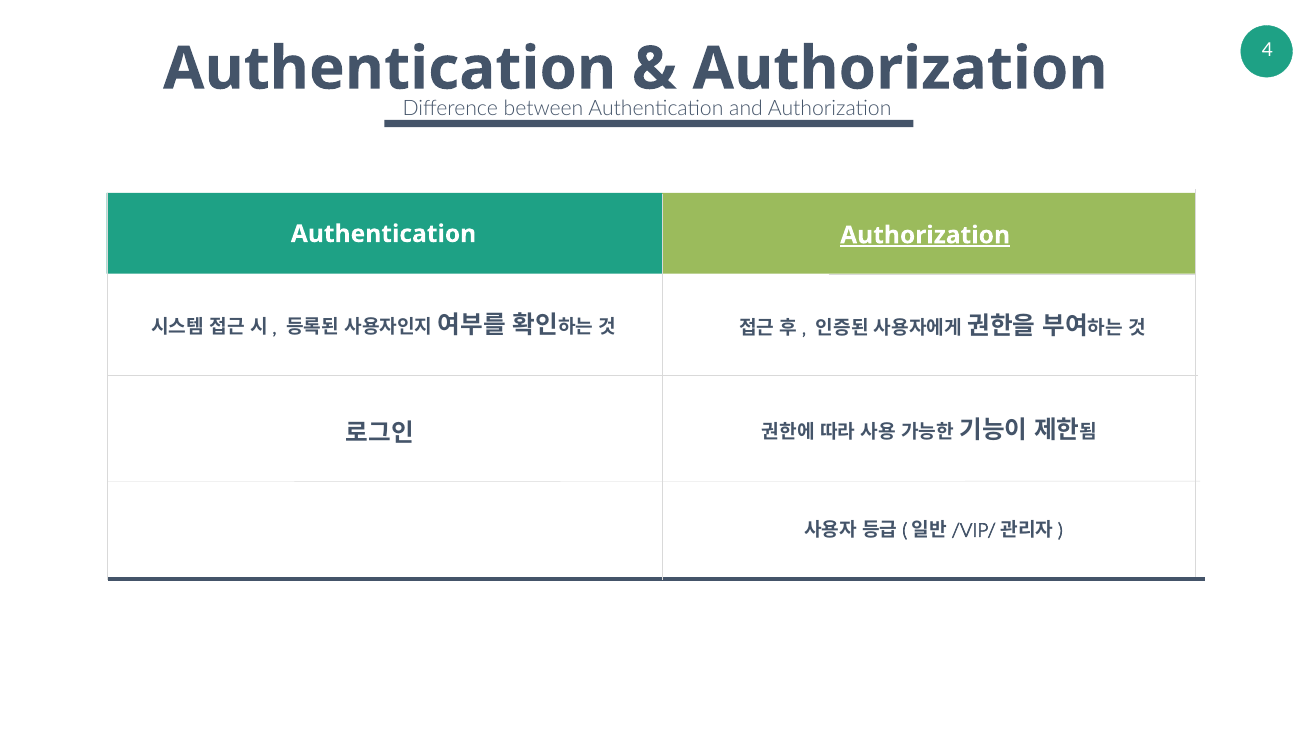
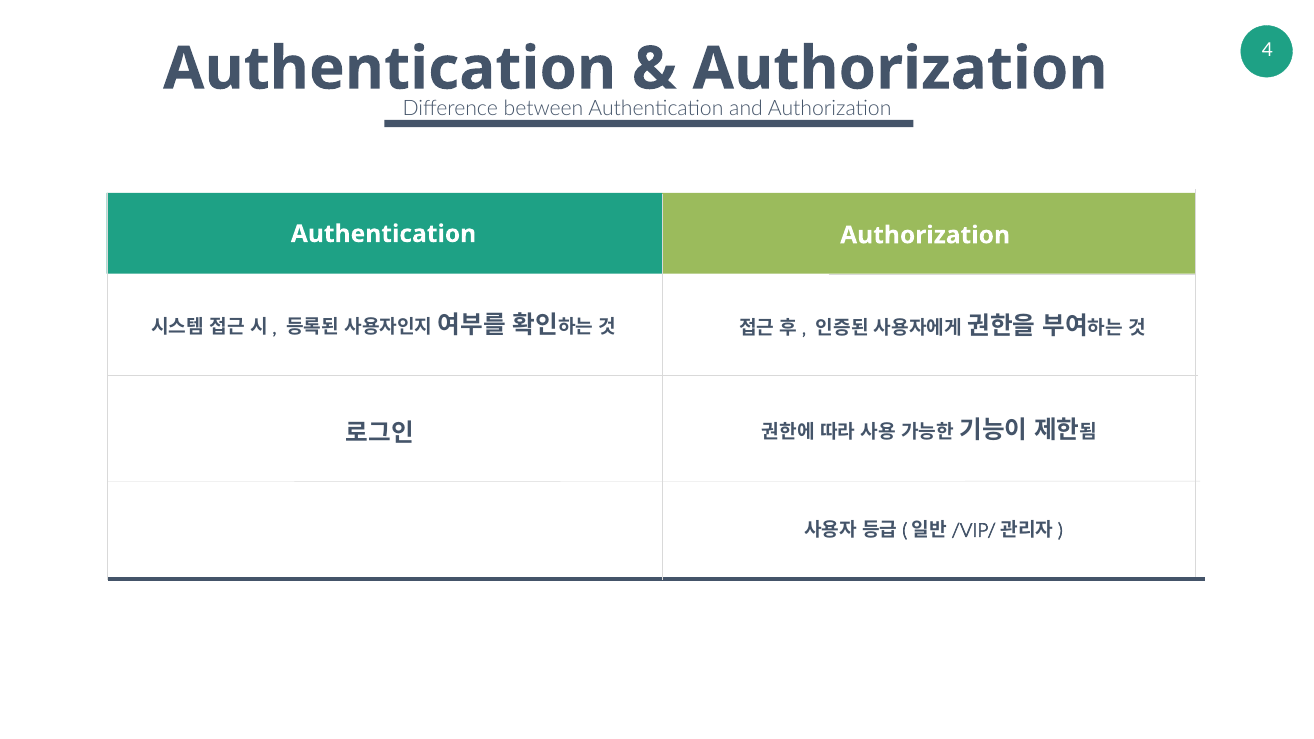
Authorization underline: present -> none (925, 235)
